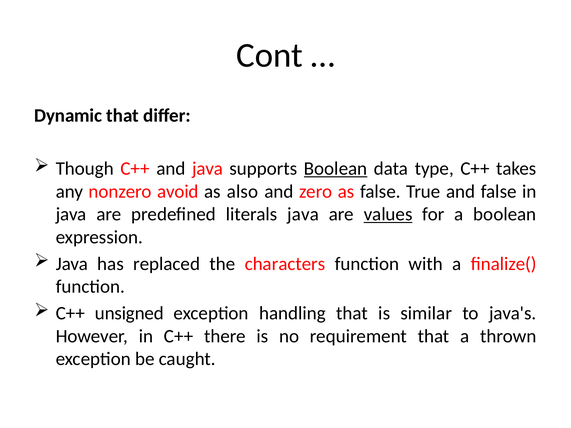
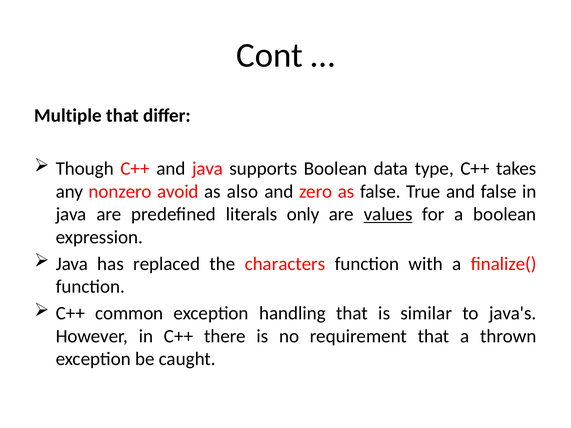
Dynamic: Dynamic -> Multiple (68, 116)
Boolean underline: present -> none (336, 169)
literals java: java -> only (303, 214)
unsigned: unsigned -> common (129, 313)
